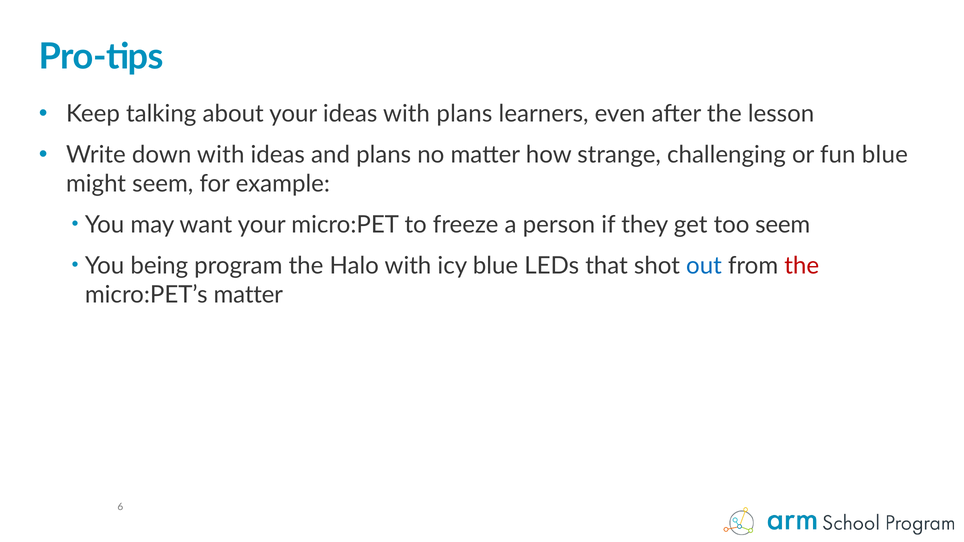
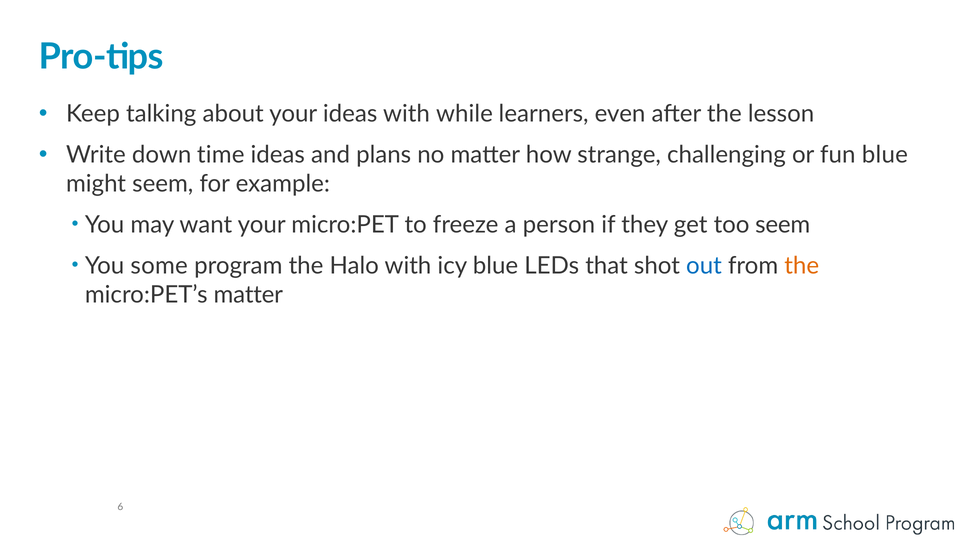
with plans: plans -> while (464, 114)
down with: with -> time (221, 155)
being: being -> some (159, 266)
the colour: red -> orange (802, 266)
